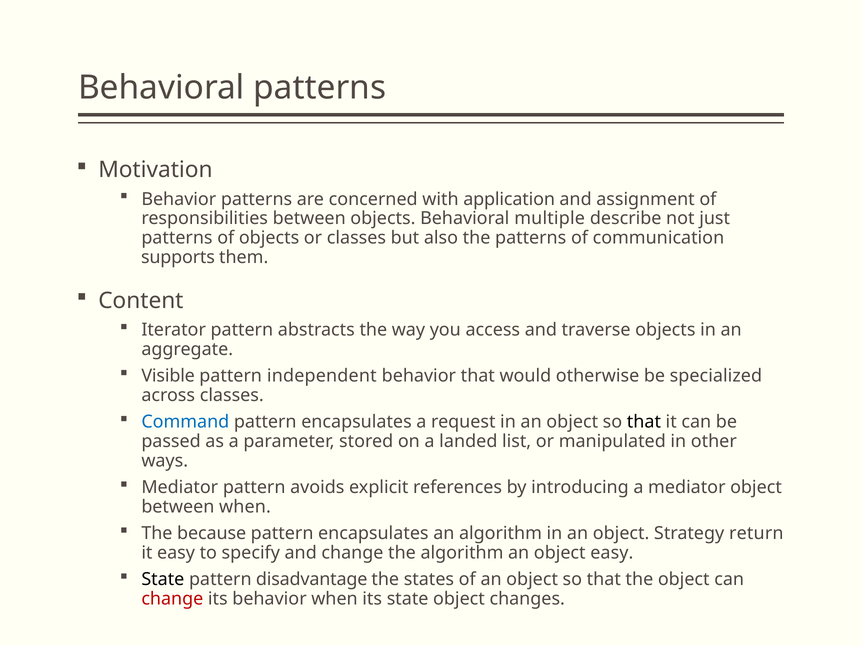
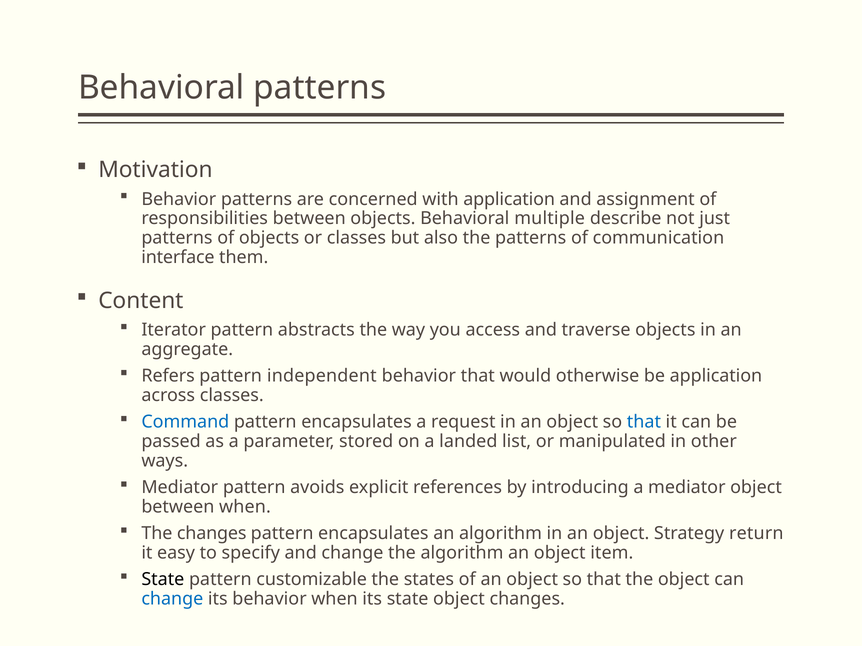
supports: supports -> interface (178, 257)
Visible: Visible -> Refers (168, 376)
be specialized: specialized -> application (716, 376)
that colour: black -> blue (644, 422)
The because: because -> changes (212, 534)
object easy: easy -> item (612, 553)
disadvantage: disadvantage -> customizable (312, 580)
change colour: red -> blue (172, 599)
